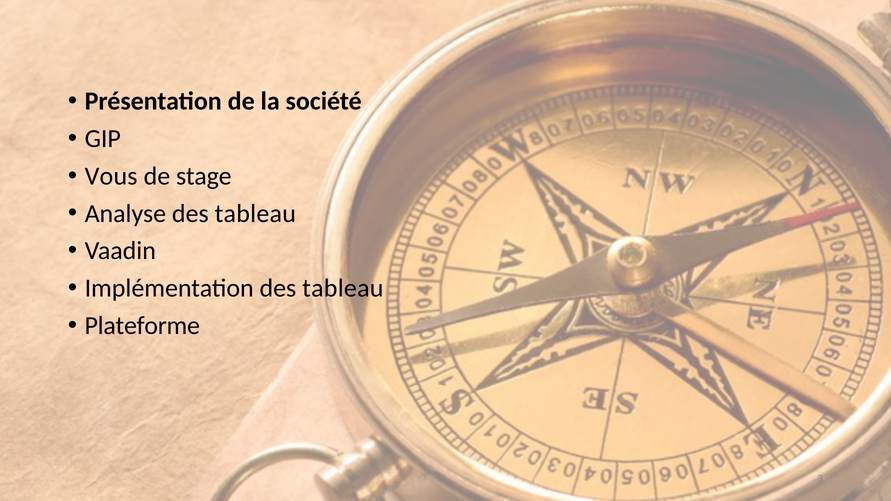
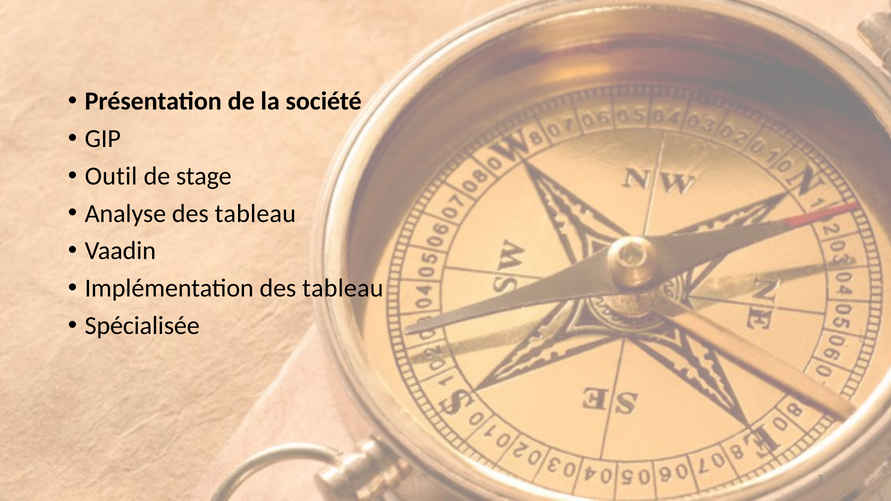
Vous: Vous -> Outil (111, 176)
Plateforme: Plateforme -> Spécialisée (142, 326)
